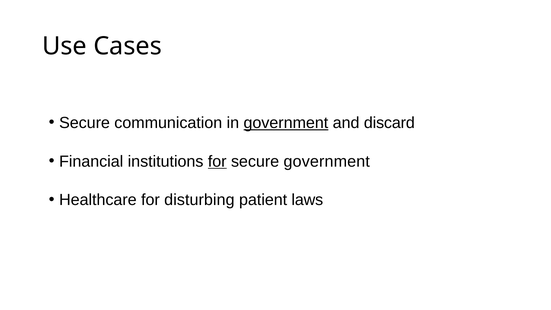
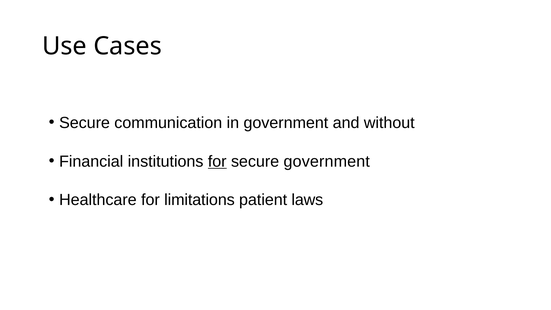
government underline: present -> none (286, 123)
discard: discard -> without (389, 123)
disturbing: disturbing -> limitations (199, 200)
